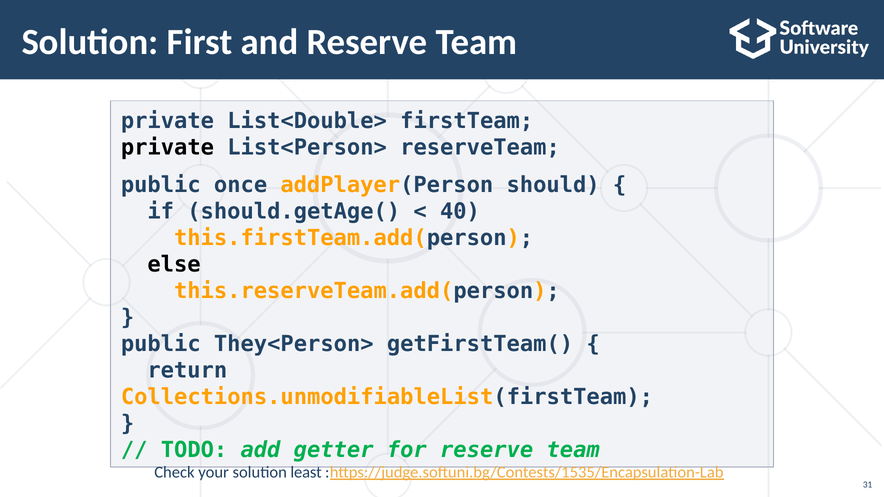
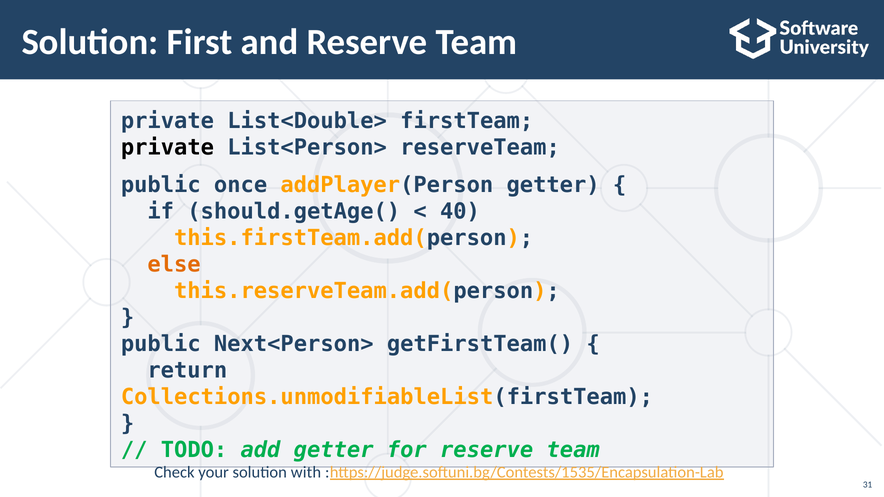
addPlayer(Person should: should -> getter (553, 185)
else colour: black -> orange (174, 265)
They<Person>: They<Person> -> Next<Person> (294, 344)
least: least -> with (306, 472)
